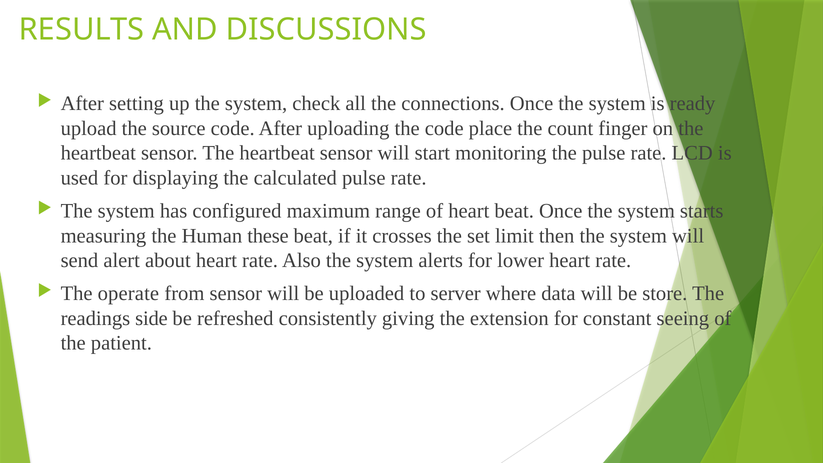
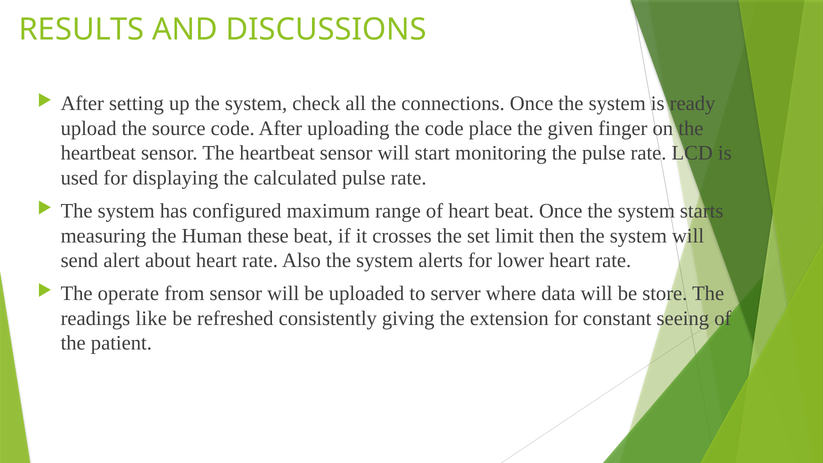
count: count -> given (570, 128)
side: side -> like (151, 318)
